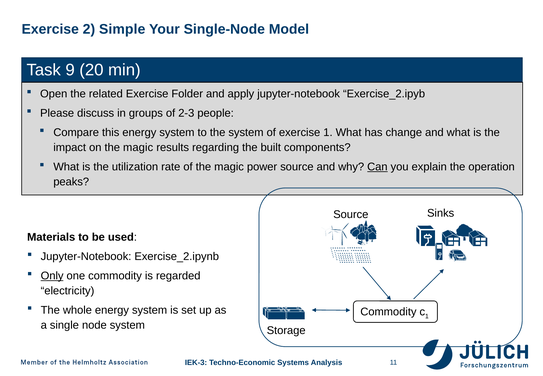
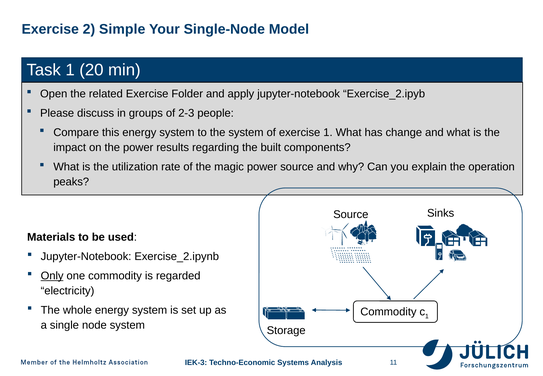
Task 9: 9 -> 1 (70, 70)
on the magic: magic -> power (138, 148)
Can underline: present -> none (377, 167)
